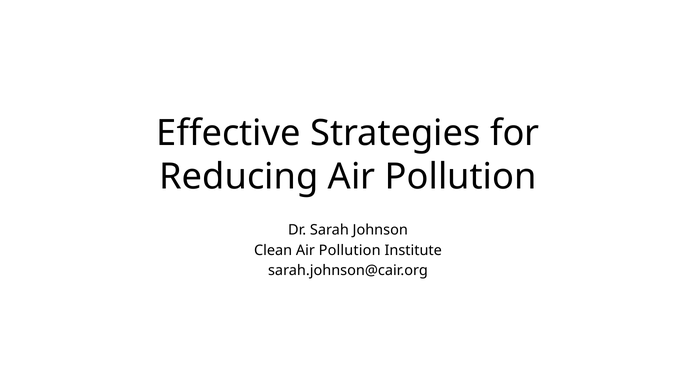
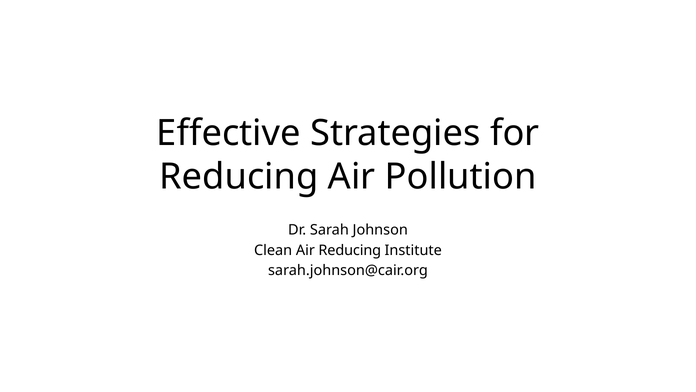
Clean Air Pollution: Pollution -> Reducing (350, 250)
